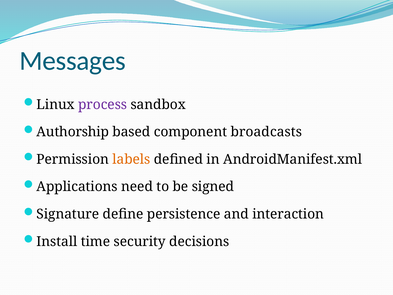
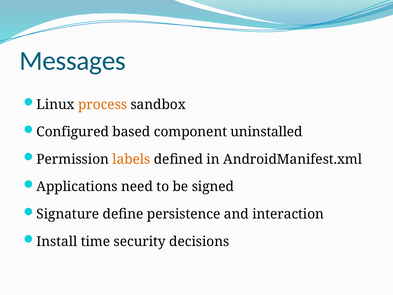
process colour: purple -> orange (103, 104)
Authorship: Authorship -> Configured (73, 132)
broadcasts: broadcasts -> uninstalled (266, 132)
